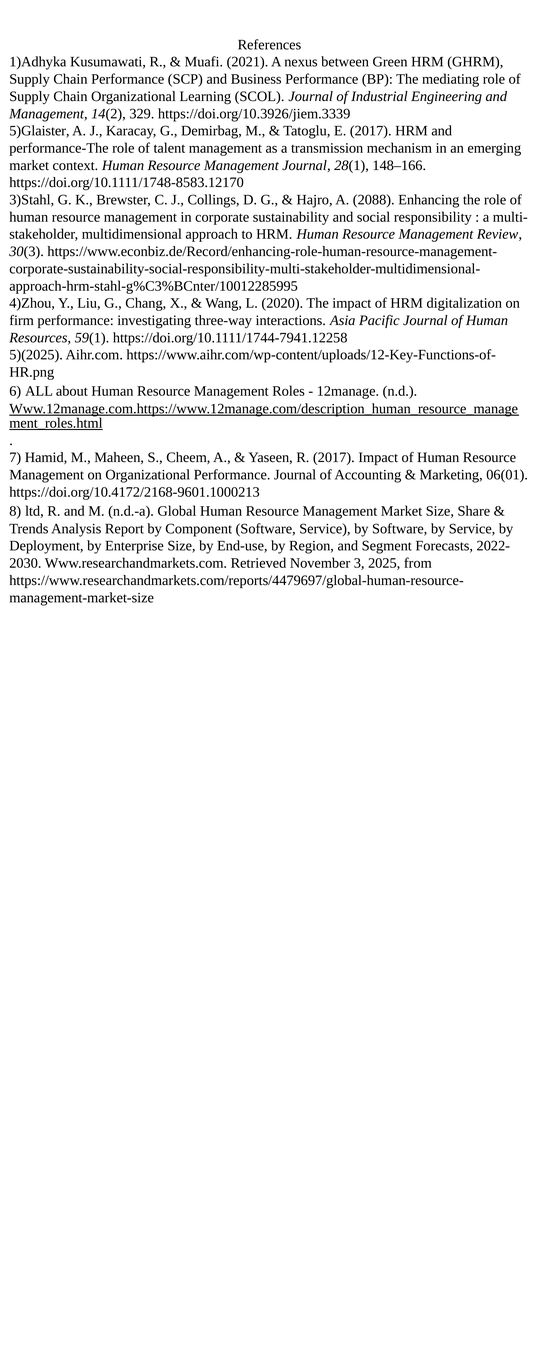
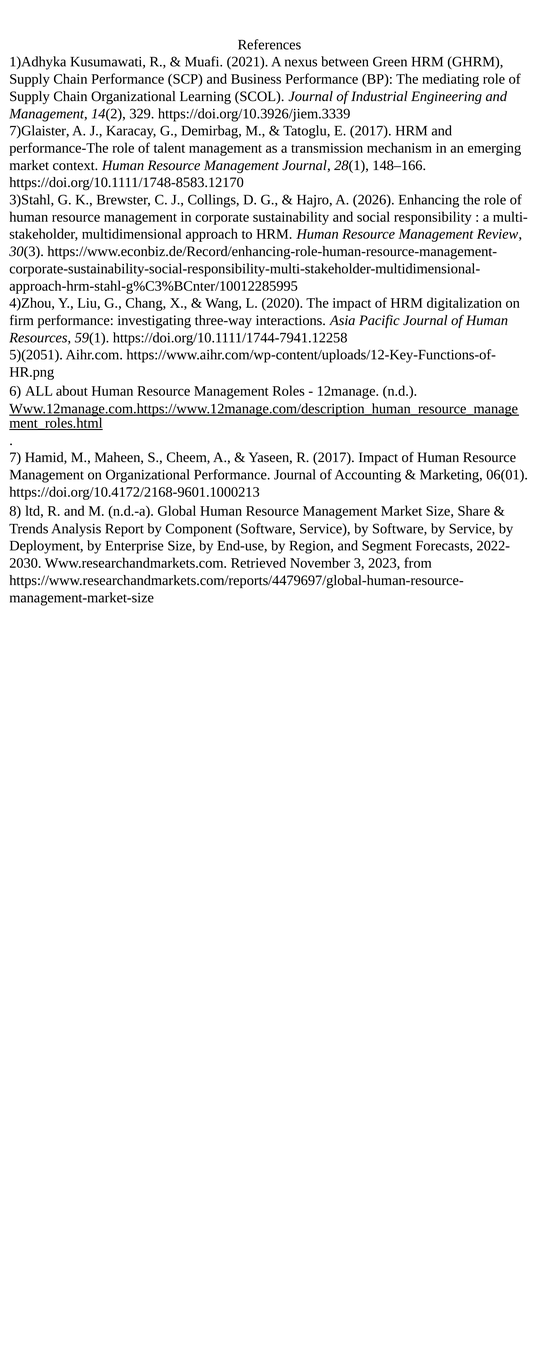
5)Glaister: 5)Glaister -> 7)Glaister (39, 131)
2088: 2088 -> 2026 (374, 200)
5)(2025: 5)(2025 -> 5)(2051 (36, 355)
2025: 2025 -> 2023 (384, 563)
